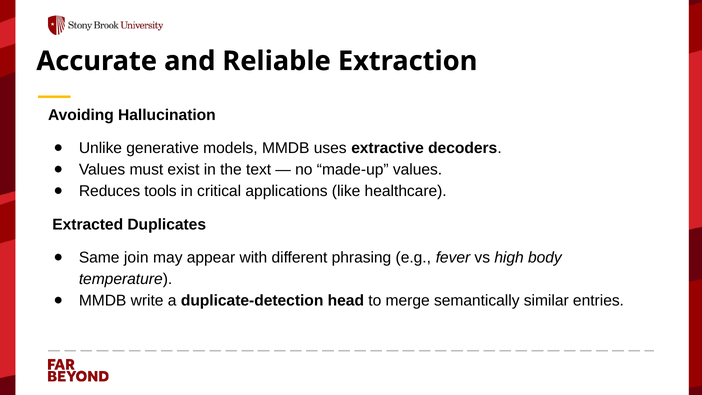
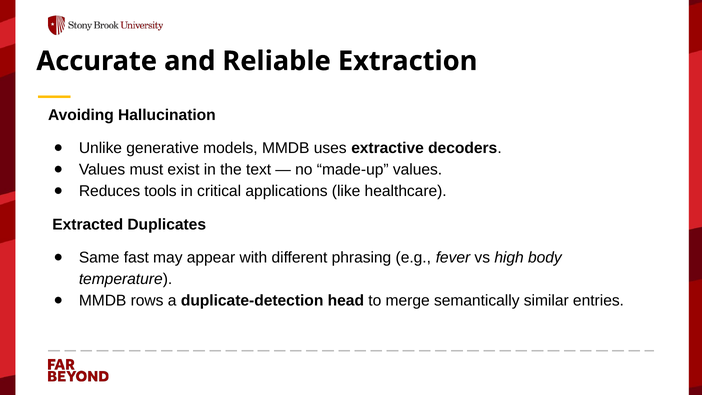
join: join -> fast (136, 258)
write: write -> rows (147, 301)
